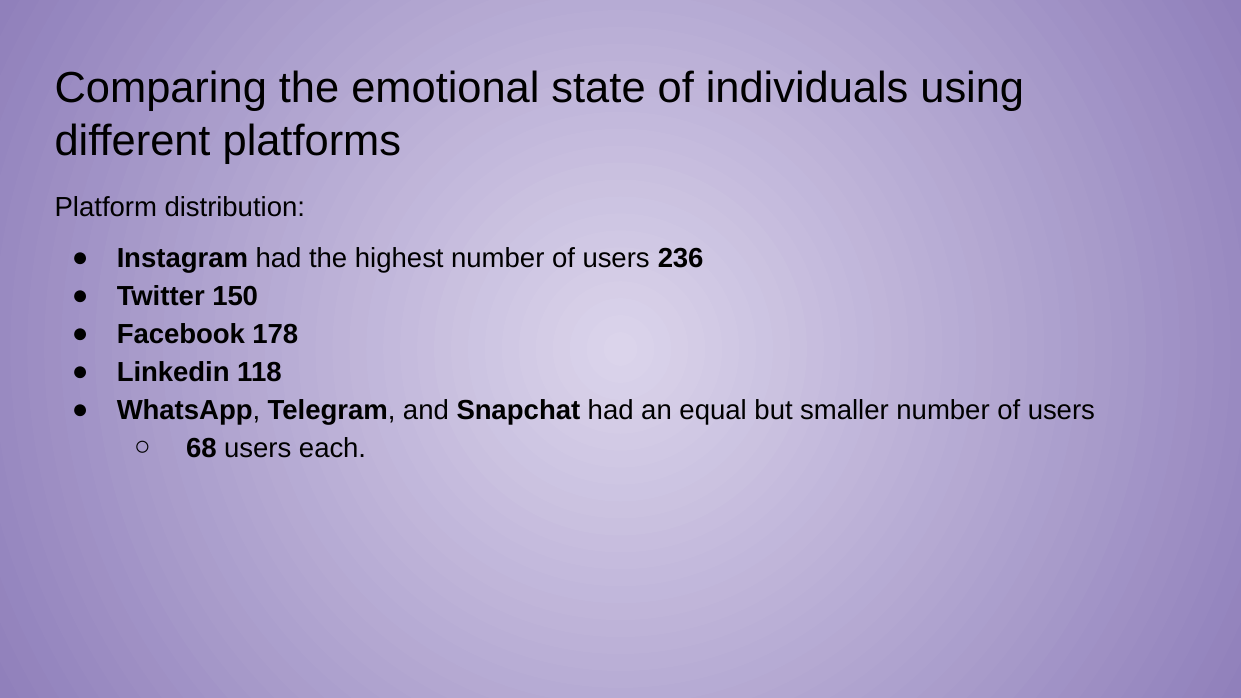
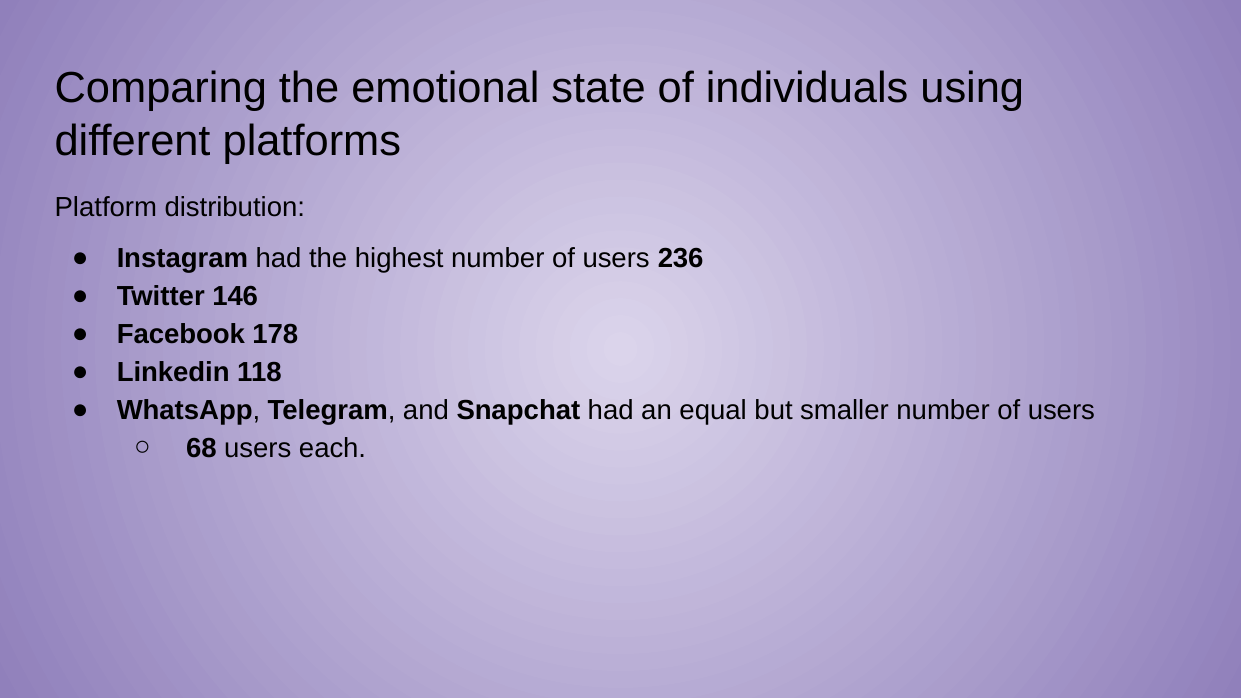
150: 150 -> 146 (235, 297)
